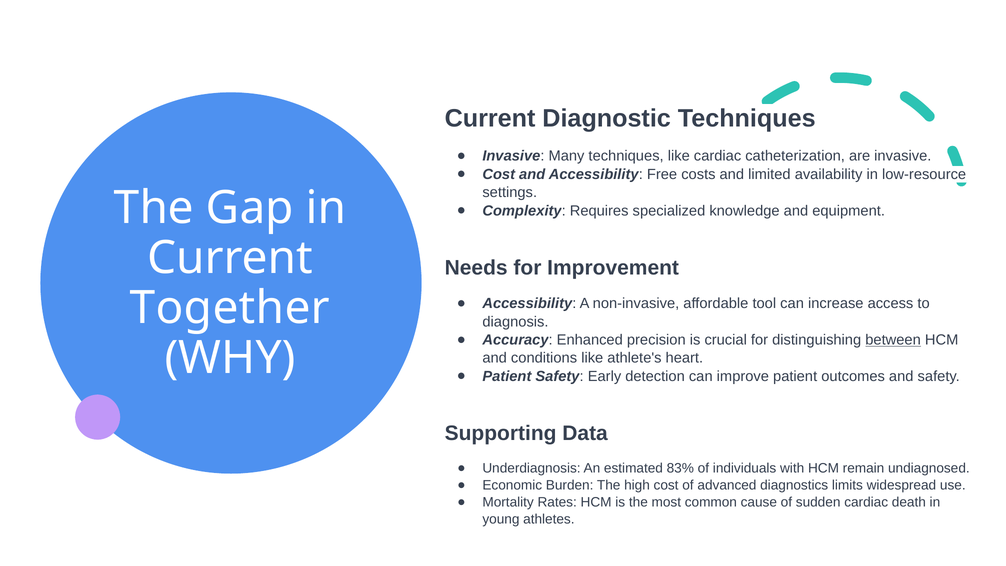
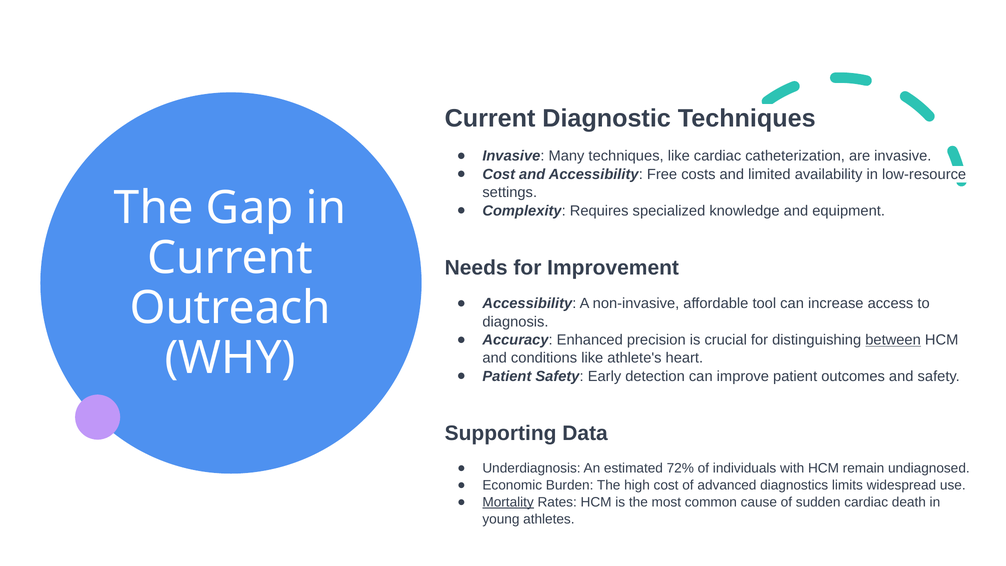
Together: Together -> Outreach (230, 308)
83%: 83% -> 72% (680, 468)
Mortality underline: none -> present (508, 502)
